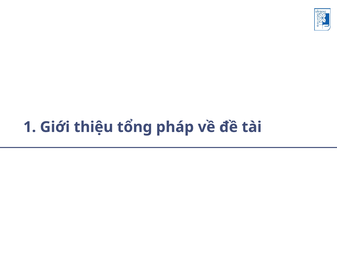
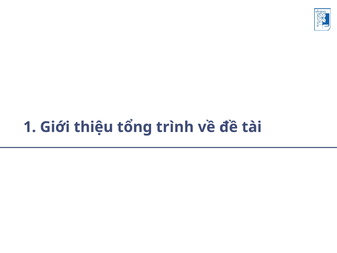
pháp: pháp -> trình (175, 127)
